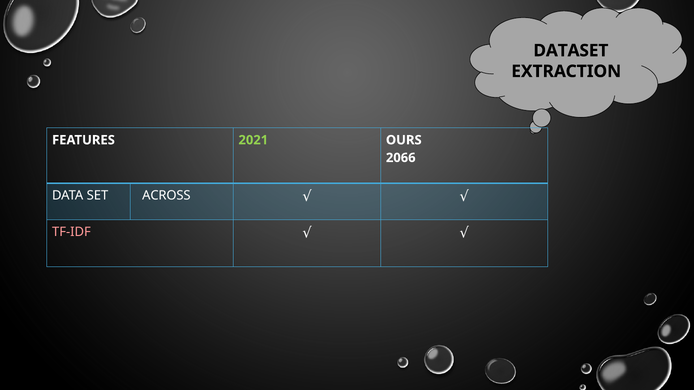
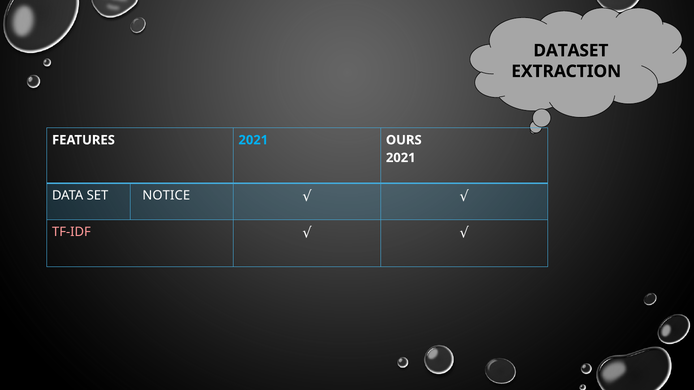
2021 colour: light green -> light blue (253, 140)
2066: 2066 -> 2021 (401, 158)
ACROSS: ACROSS -> NOTICE (166, 196)
